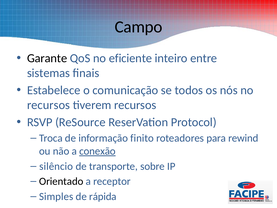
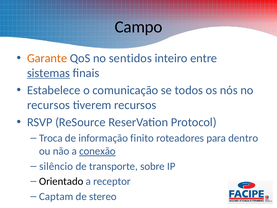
Garante colour: black -> orange (47, 58)
eficiente: eficiente -> sentidos (130, 58)
sistemas underline: none -> present (49, 73)
rewind: rewind -> dentro (243, 138)
Simples: Simples -> Captam (56, 196)
rápida: rápida -> stereo (103, 196)
